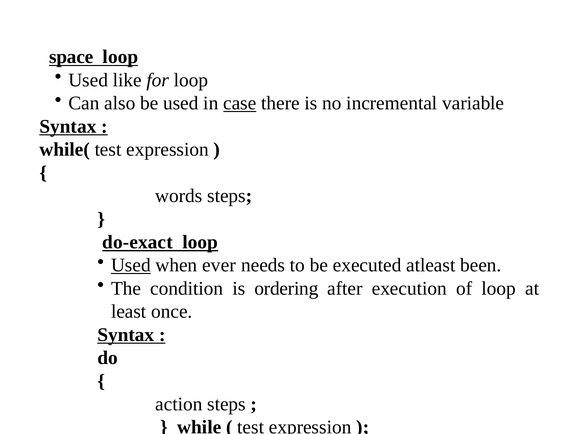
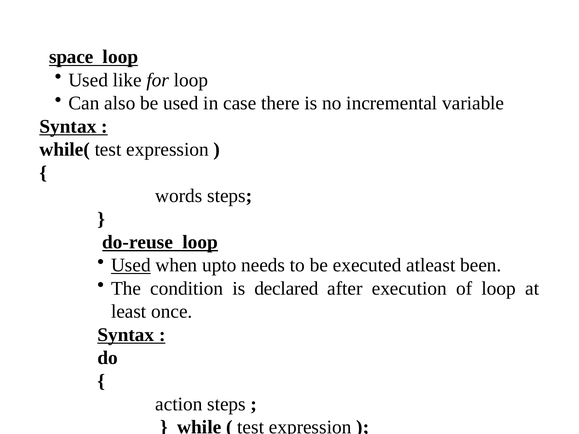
case underline: present -> none (240, 103)
do-exact: do-exact -> do-reuse (138, 242)
ever: ever -> upto (219, 265)
ordering: ordering -> declared (286, 289)
